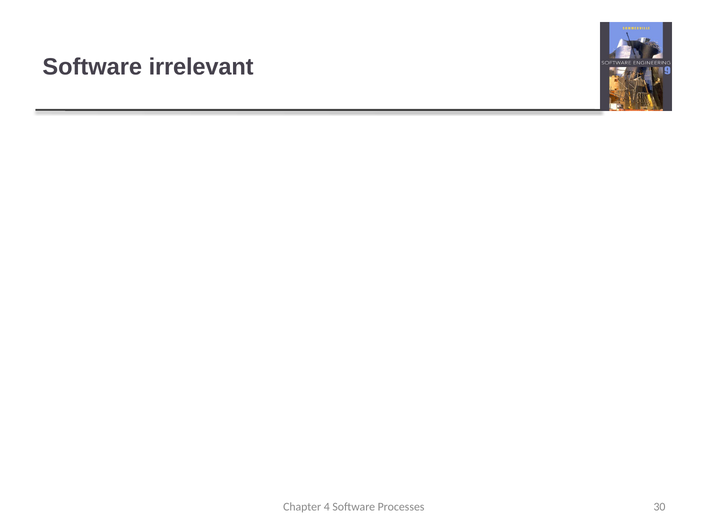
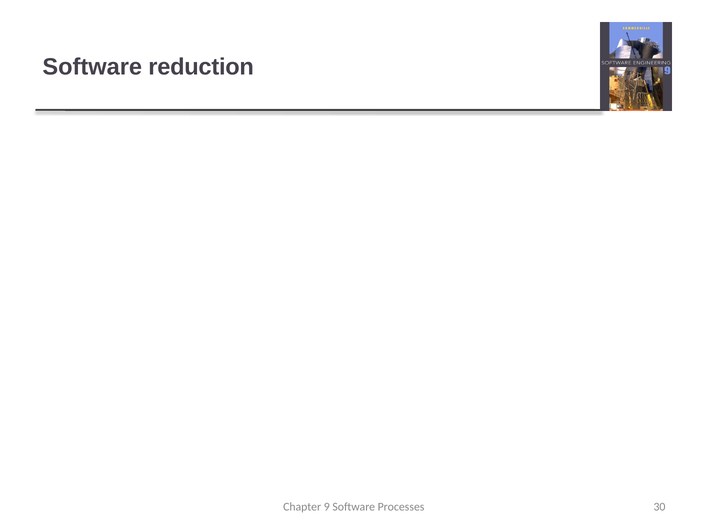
Software irrelevant: irrelevant -> reduction (201, 67)
4: 4 -> 9 (327, 507)
